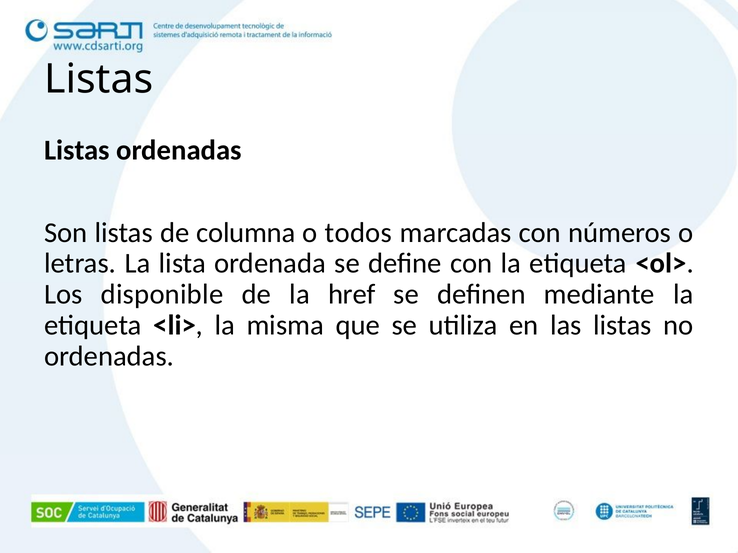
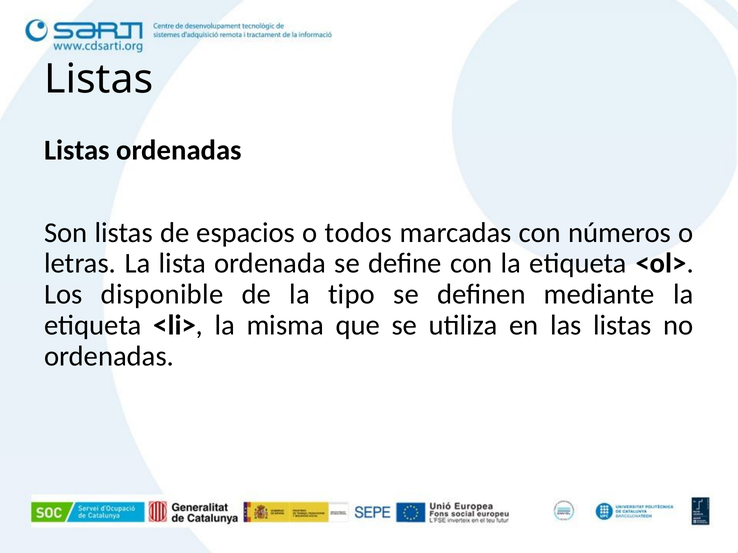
columna: columna -> espacios (246, 233)
href: href -> tipo (351, 295)
